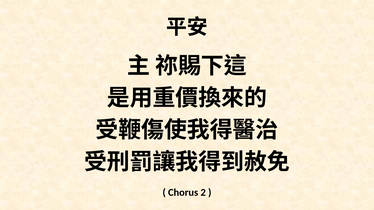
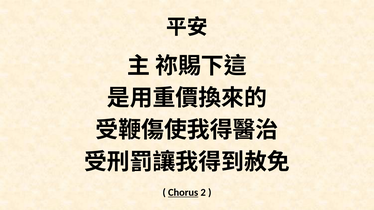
Chorus underline: none -> present (183, 193)
